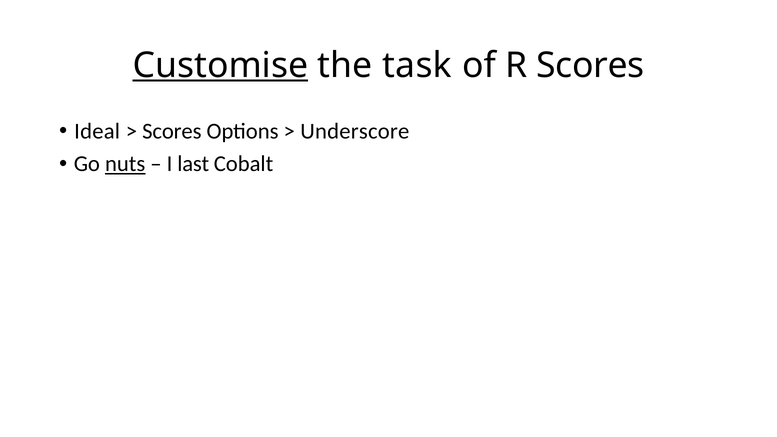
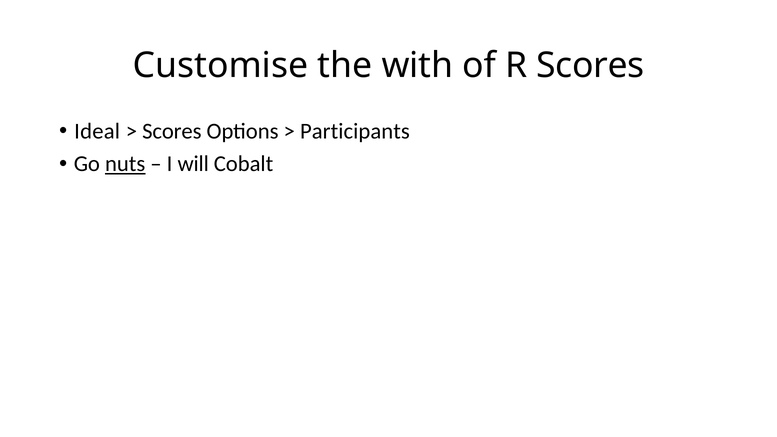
Customise underline: present -> none (220, 65)
task: task -> with (417, 65)
Underscore: Underscore -> Participants (355, 131)
last: last -> will (193, 164)
